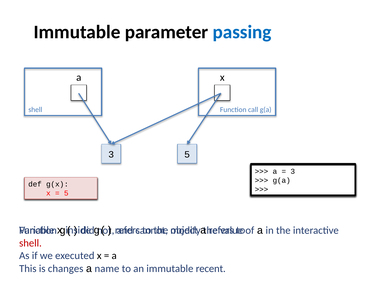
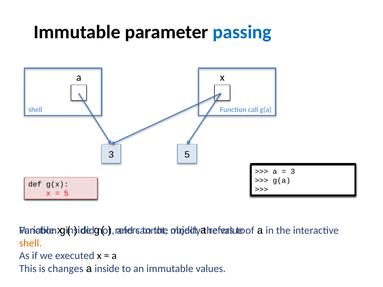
shell colour: red -> orange (30, 243)
a name: name -> inside (107, 269)
recent: recent -> values (211, 269)
